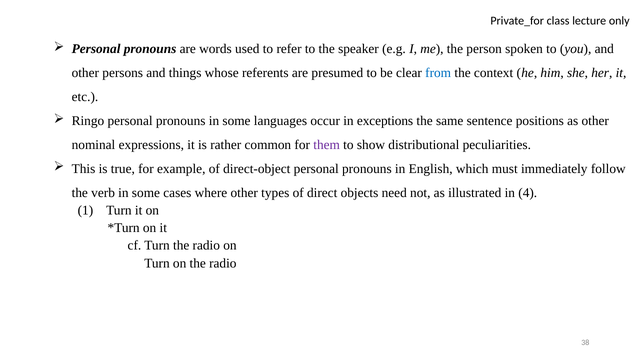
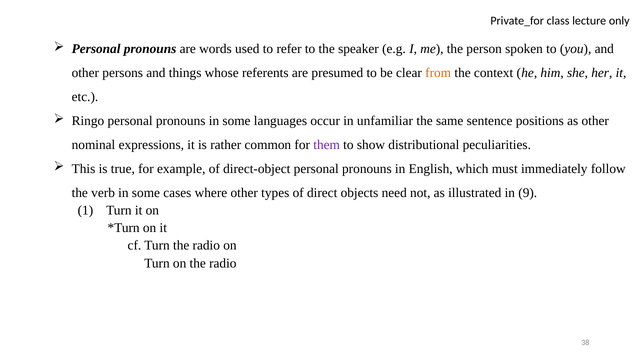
from colour: blue -> orange (438, 73)
exceptions: exceptions -> unfamiliar (385, 121)
4: 4 -> 9 (528, 193)
